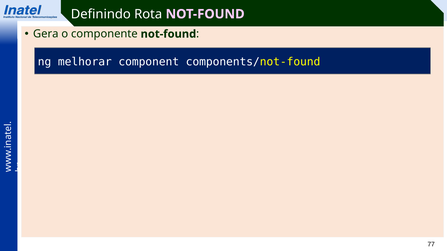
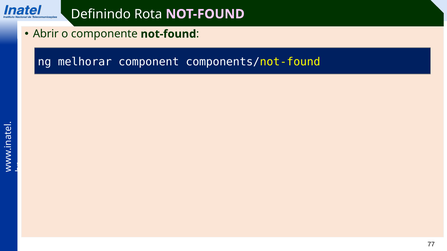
Gera: Gera -> Abrir (46, 34)
